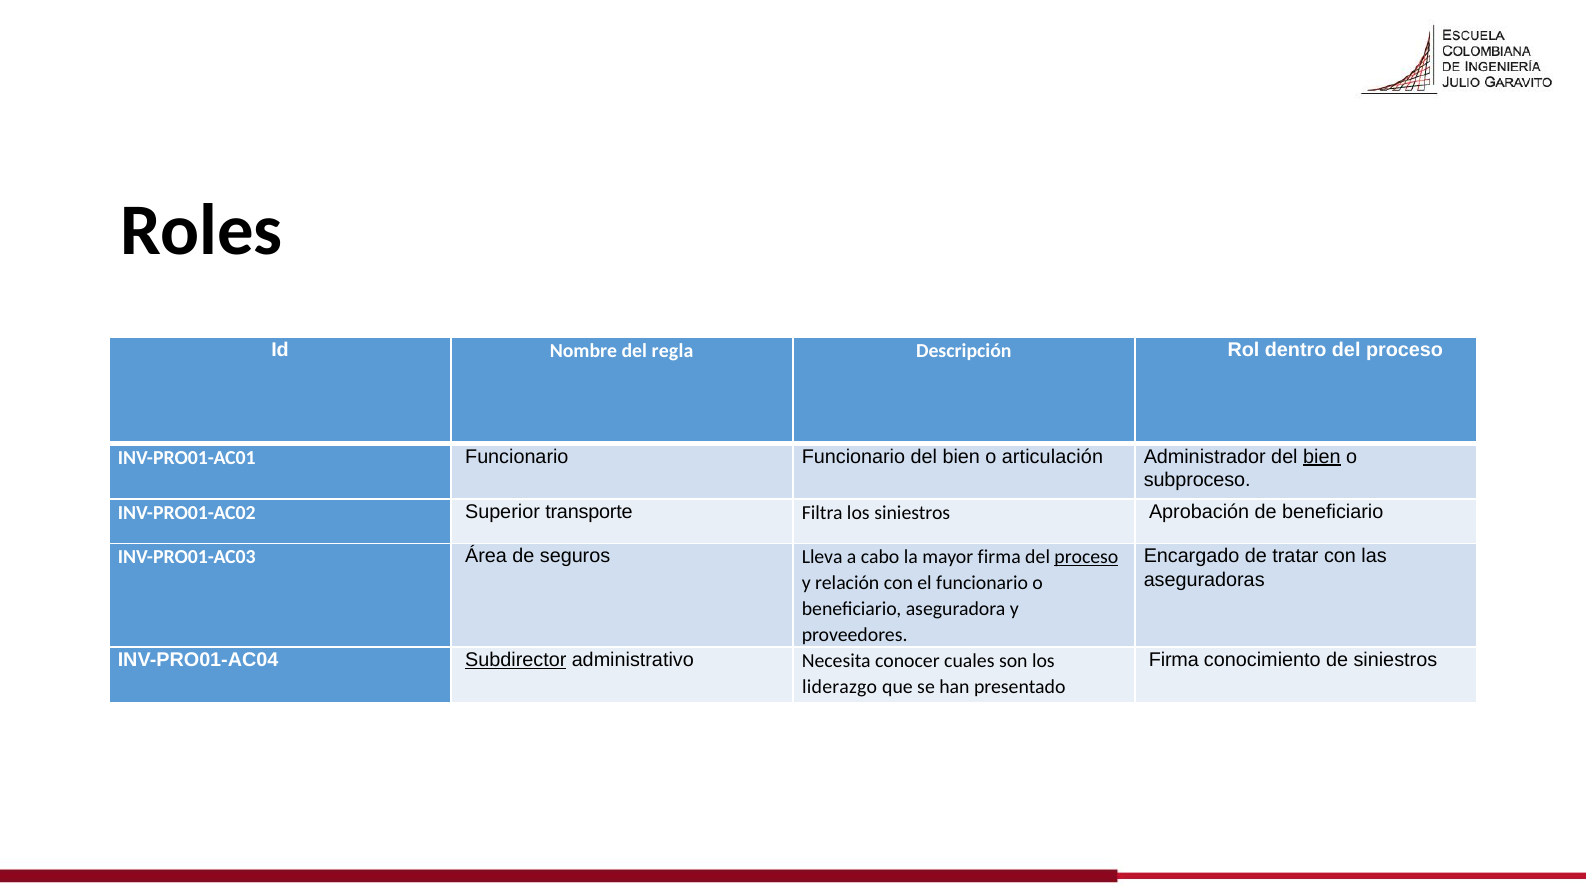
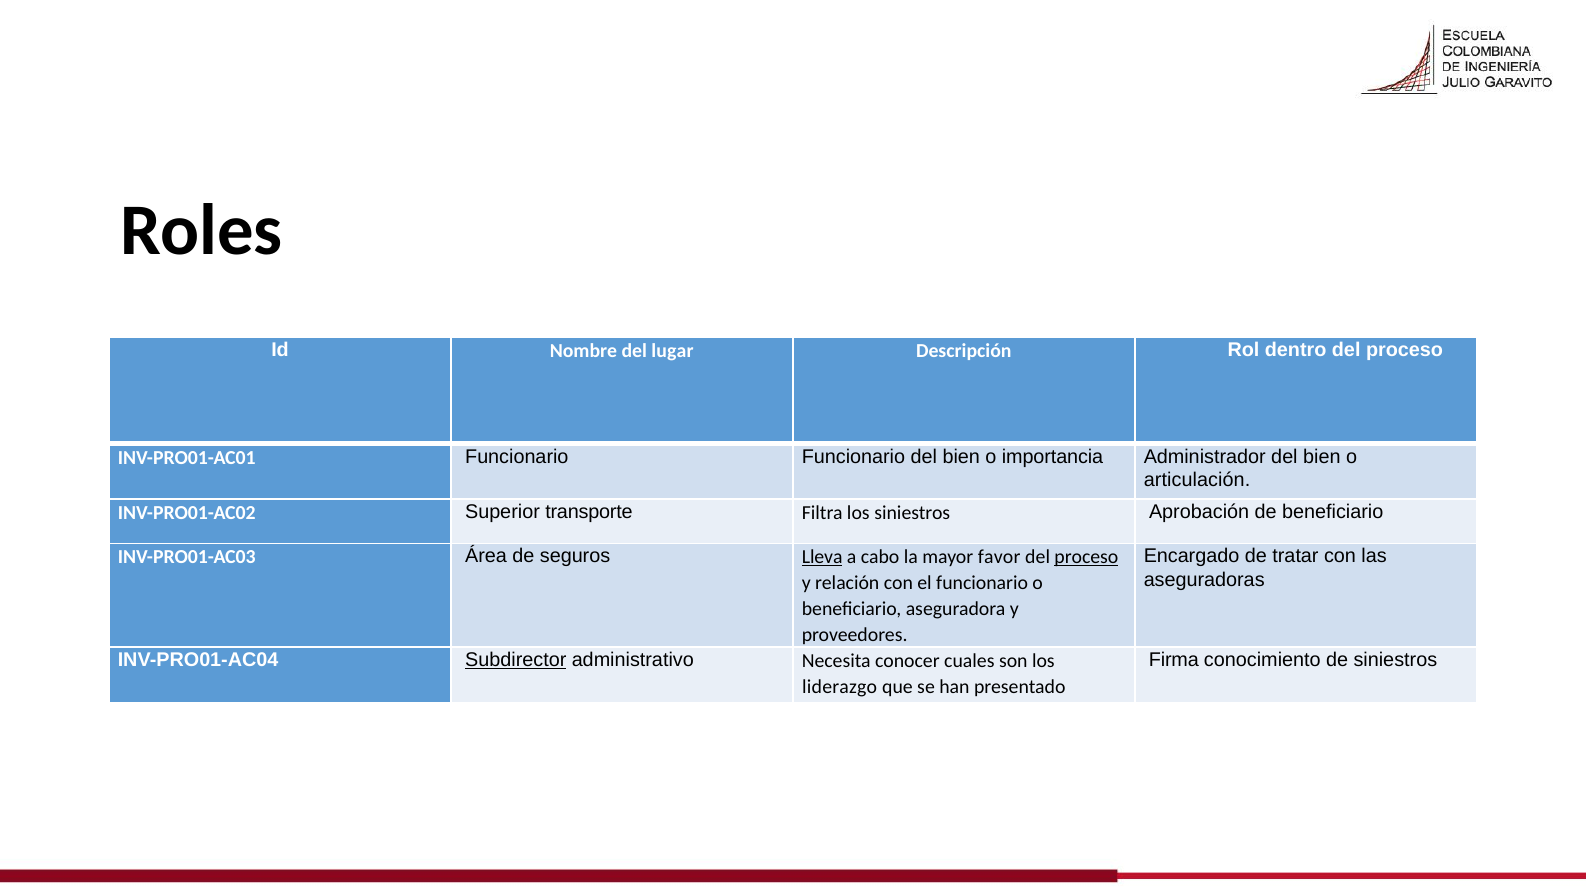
regla: regla -> lugar (672, 351)
articulación: articulación -> importancia (1053, 457)
bien underline: present -> none (1322, 457)
subproceso: subproceso -> articulación (1197, 480)
Lleva underline: none -> present (822, 557)
mayor firma: firma -> favor (999, 557)
